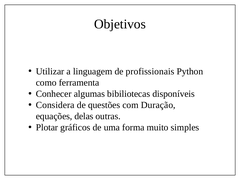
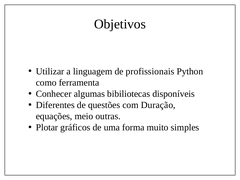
Considera: Considera -> Diferentes (55, 105)
delas: delas -> meio (84, 116)
